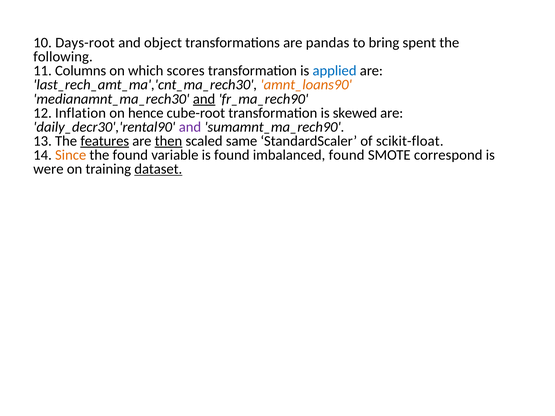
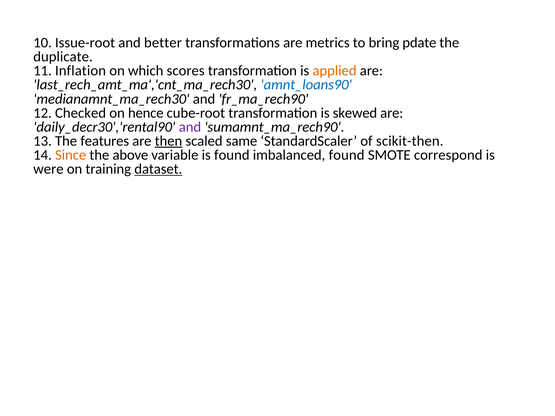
Days-root: Days-root -> Issue-root (85, 43)
object: object -> better (163, 43)
pandas: pandas -> metrics (328, 43)
spent: spent -> pdate (419, 43)
following: following -> duplicate (63, 57)
Columns: Columns -> Inflation (81, 71)
applied colour: blue -> orange (335, 71)
amnt_loans90 colour: orange -> blue (306, 85)
and underline: present -> none (204, 99)
Inflation: Inflation -> Checked (81, 113)
features underline: present -> none (105, 141)
scikit-float: scikit-float -> scikit-then (410, 141)
the found: found -> above (130, 155)
